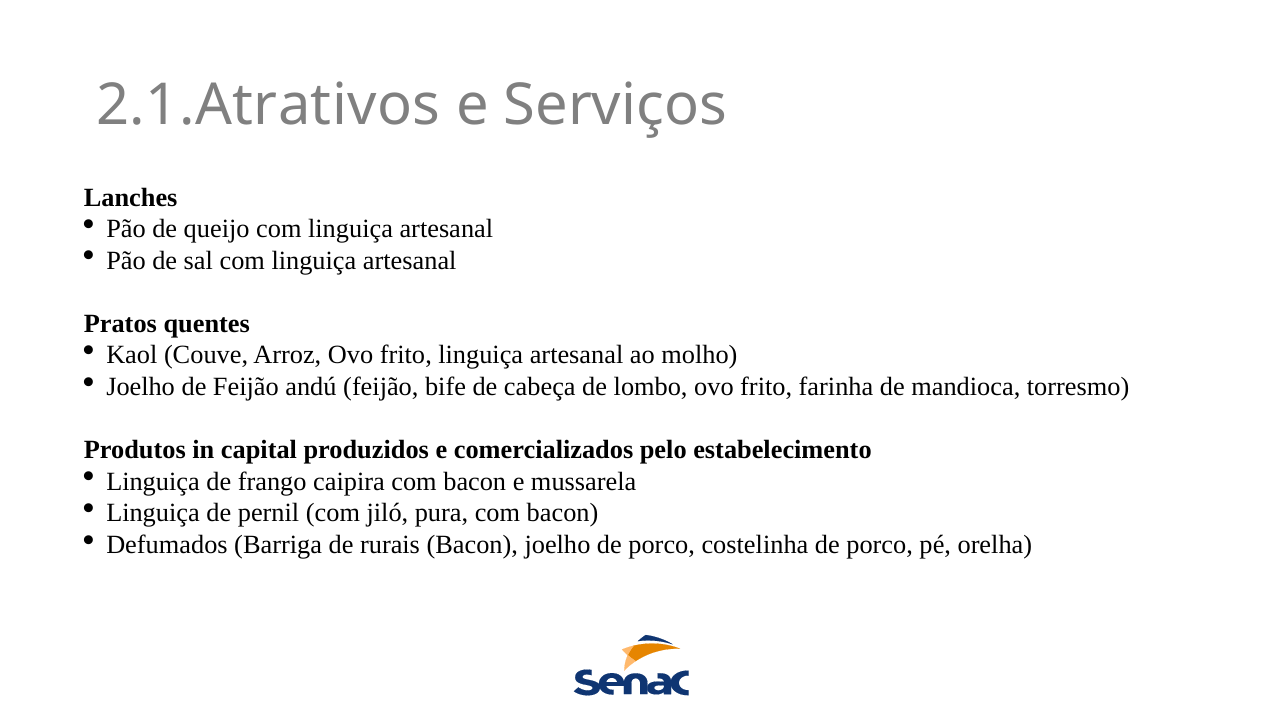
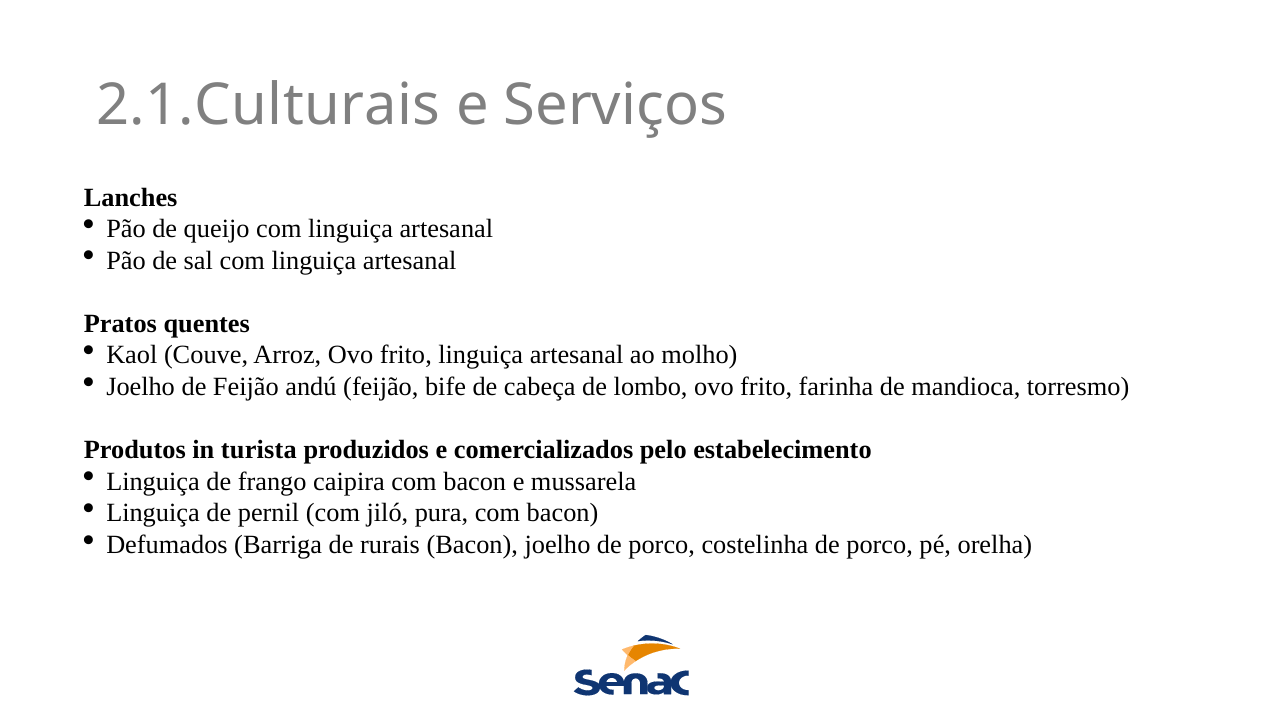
2.1.Atrativos: 2.1.Atrativos -> 2.1.Culturais (268, 106)
capital: capital -> turista (259, 450)
